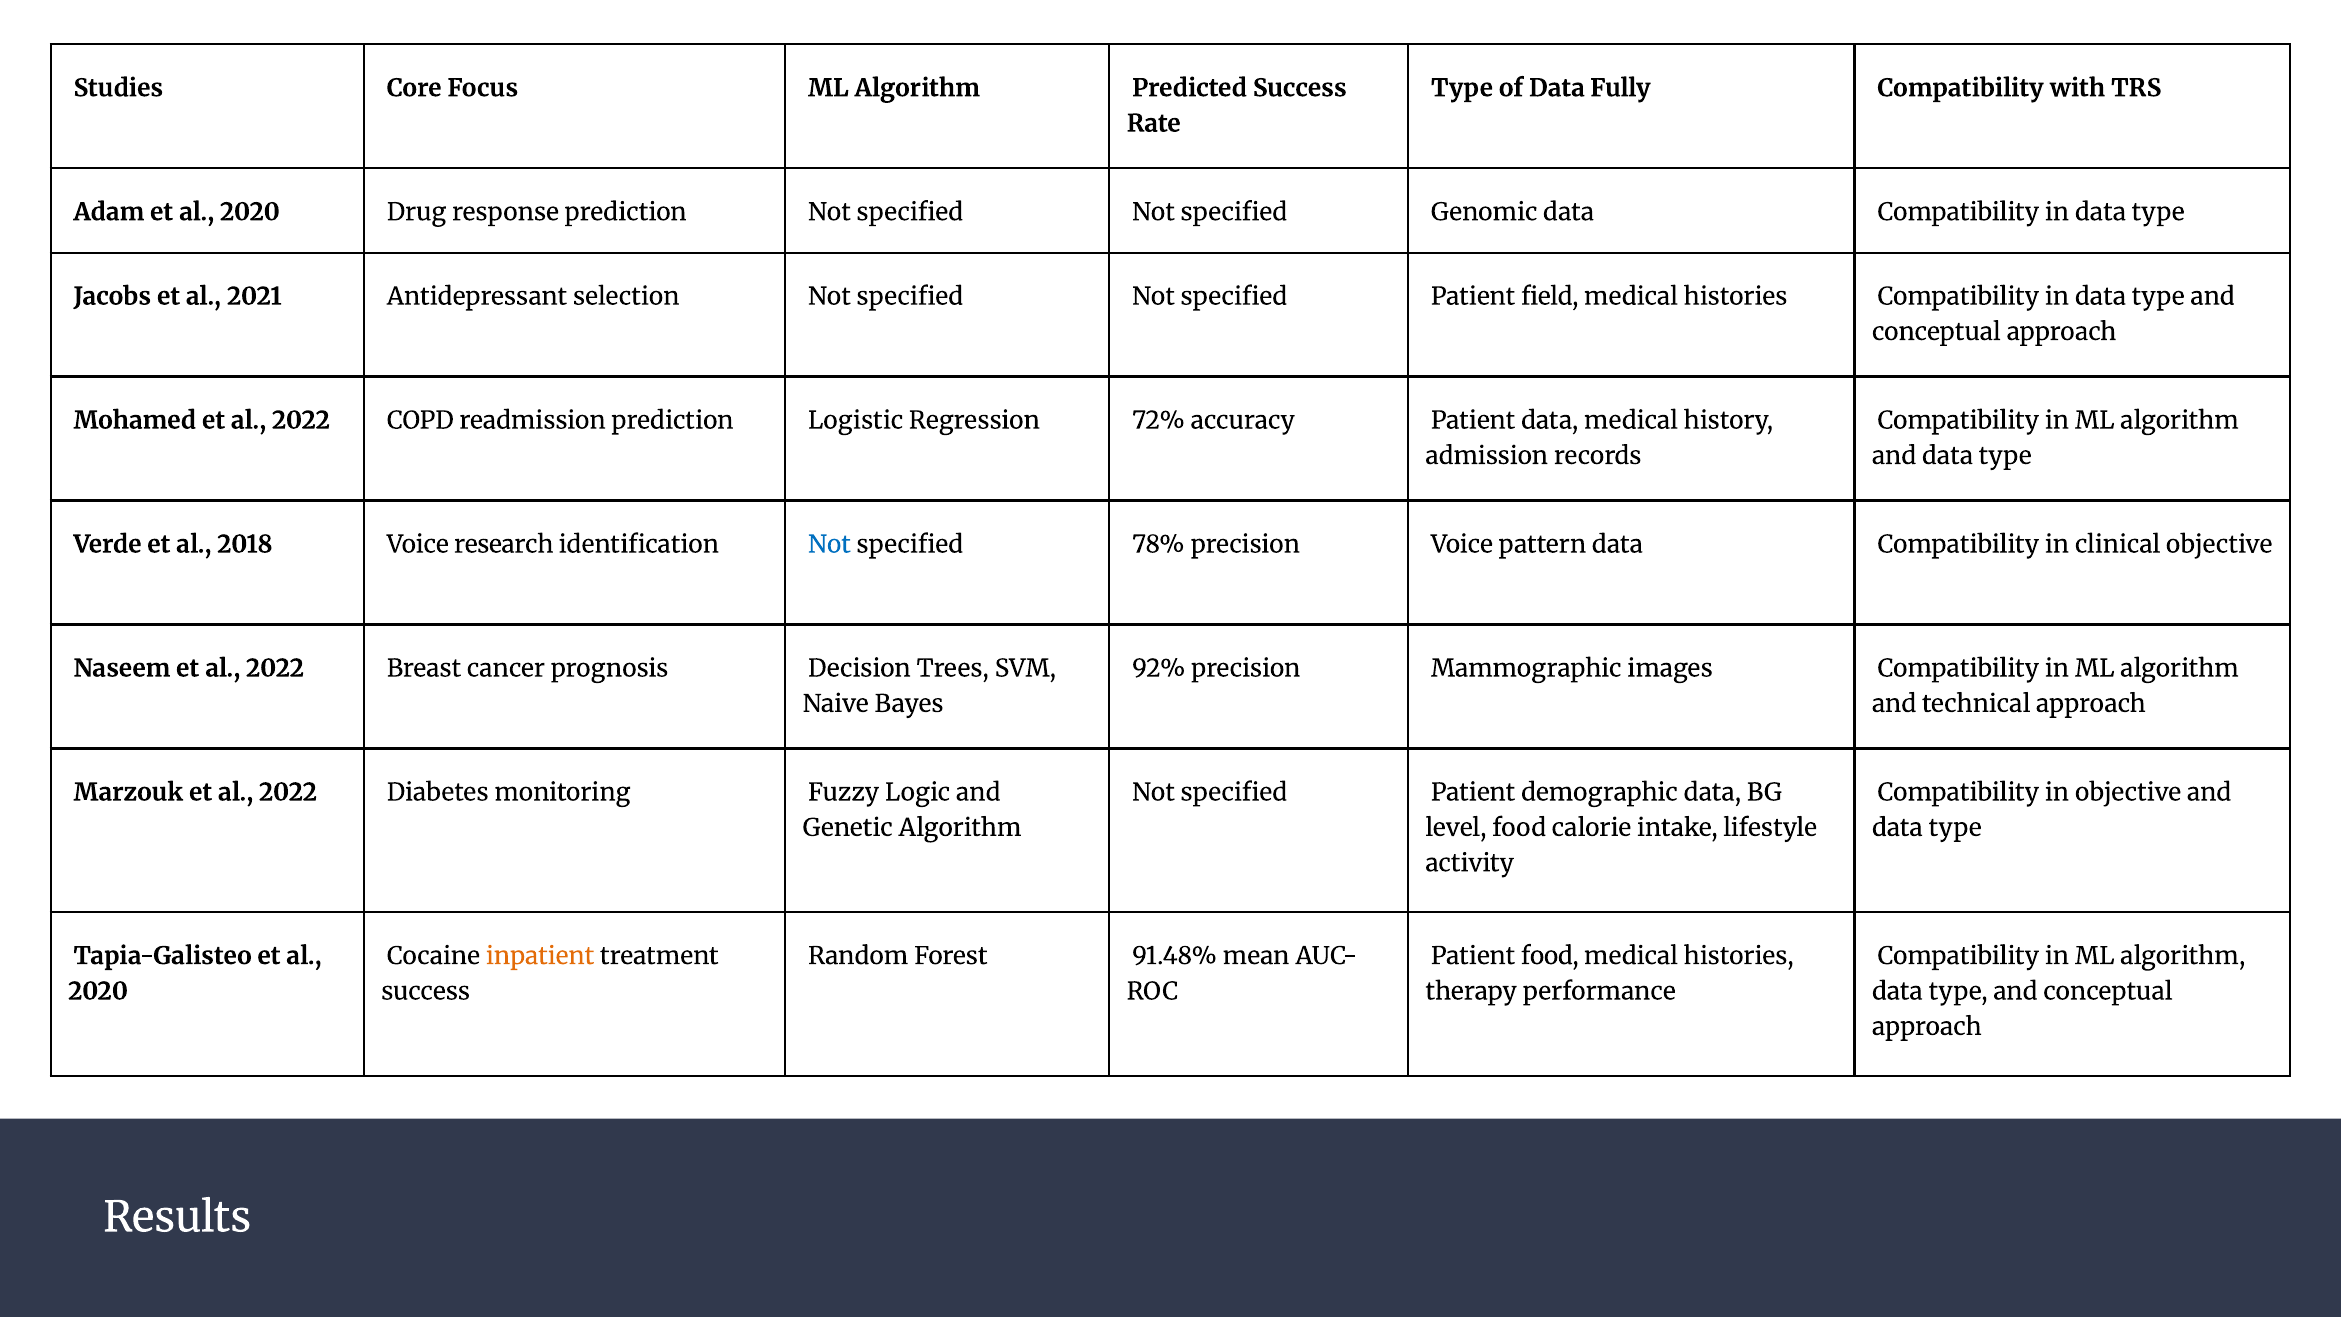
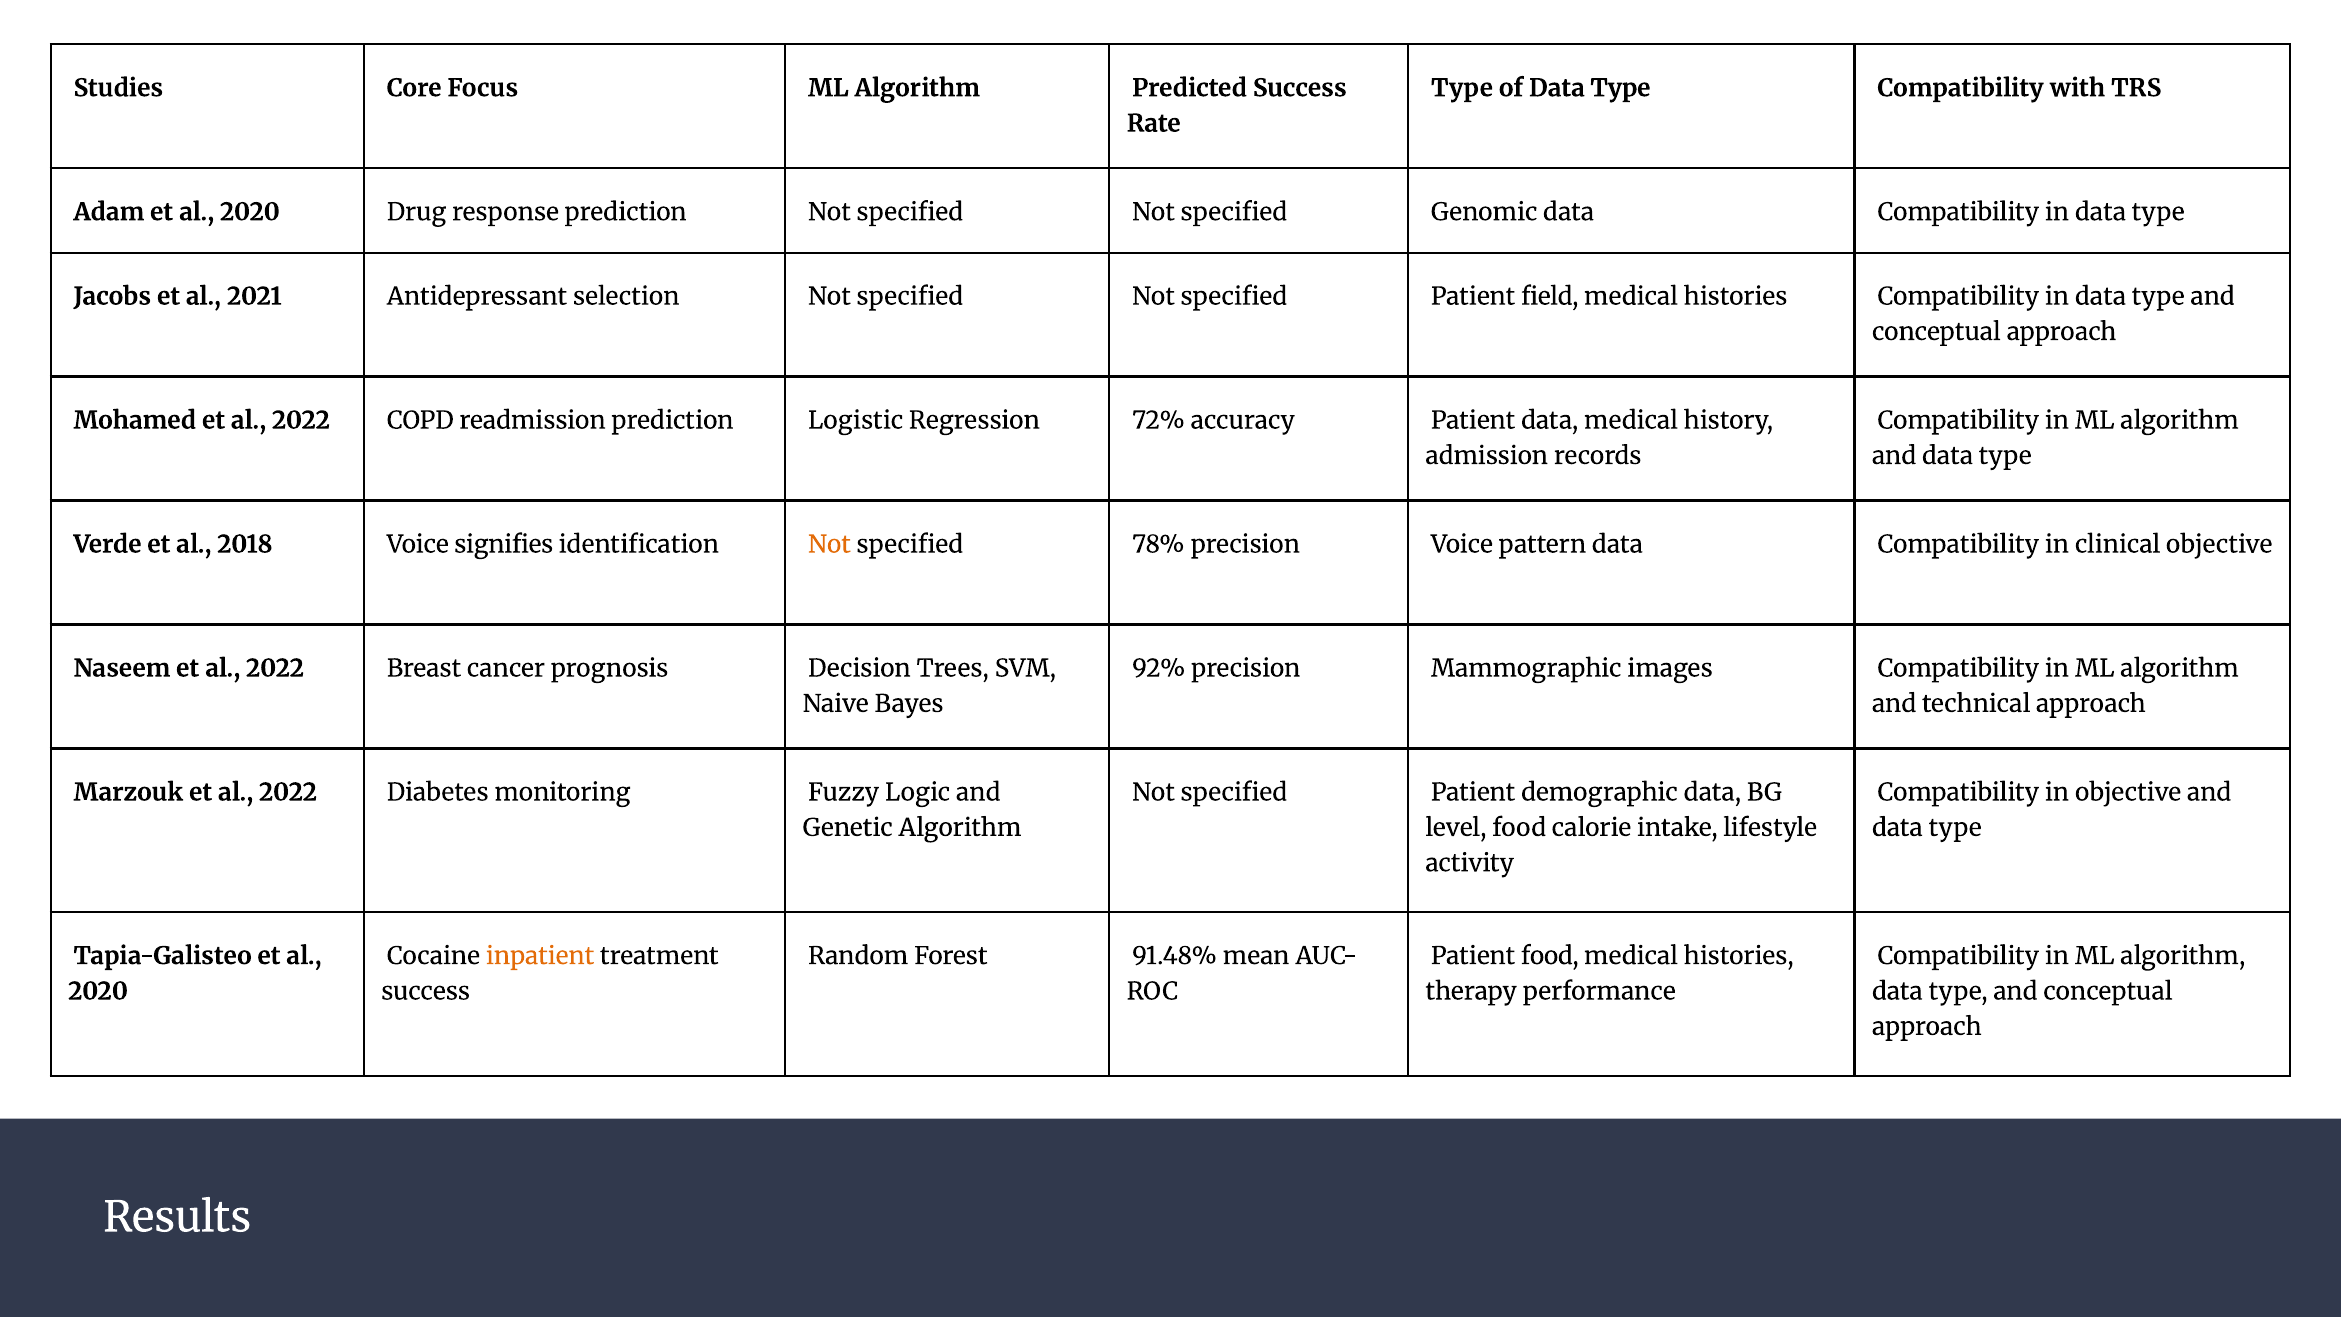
of Data Fully: Fully -> Type (1620, 88)
research: research -> signifies (504, 544)
Not colour: blue -> orange (829, 544)
